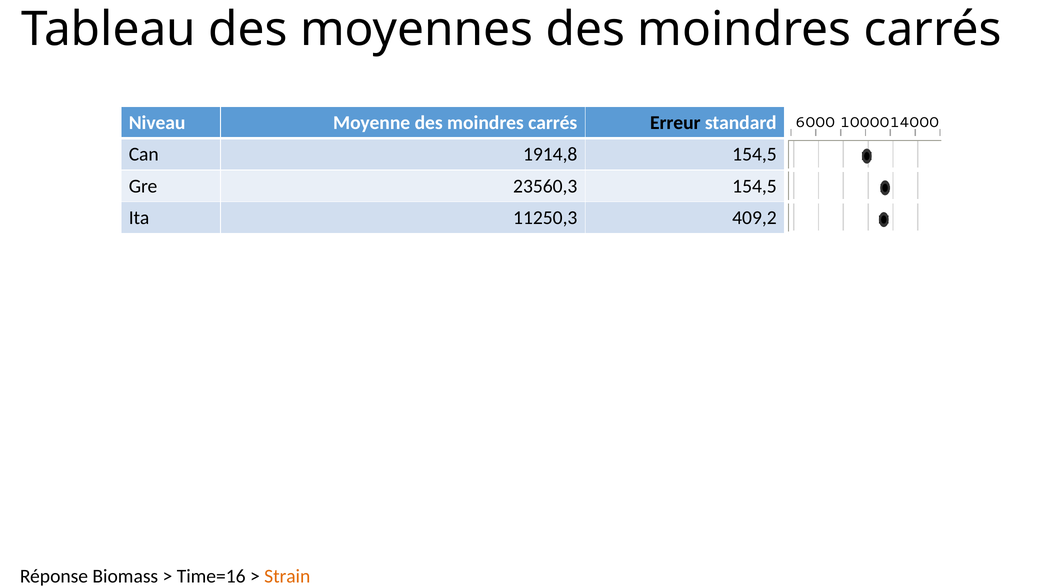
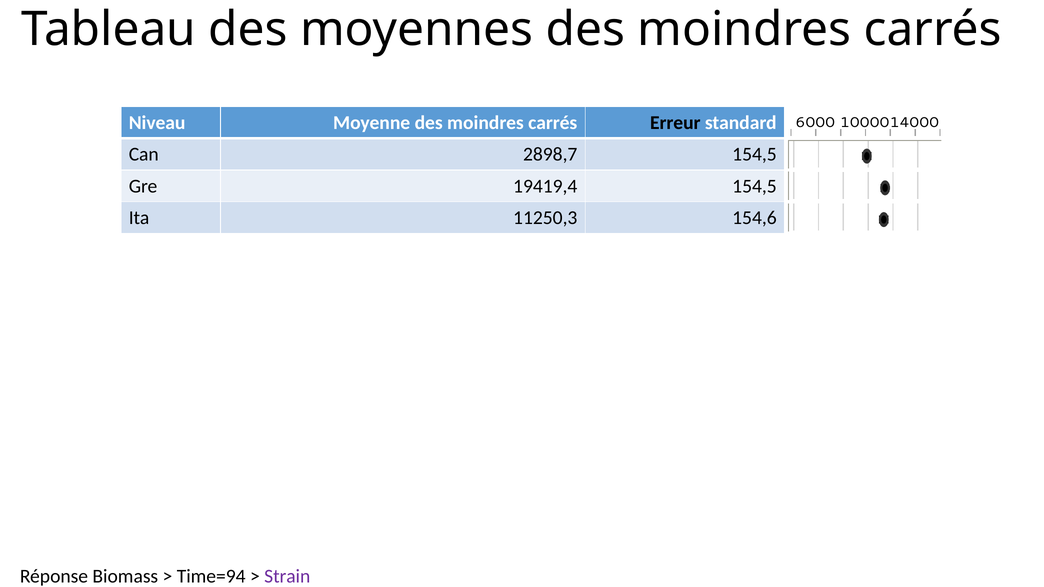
1914,8: 1914,8 -> 2898,7 (550, 154)
23560,3: 23560,3 -> 19419,4 (545, 186)
409,2: 409,2 -> 154,6 (754, 218)
Time=16: Time=16 -> Time=94 (211, 576)
Strain colour: orange -> purple (287, 576)
